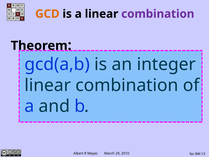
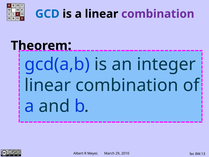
GCD colour: orange -> blue (47, 14)
